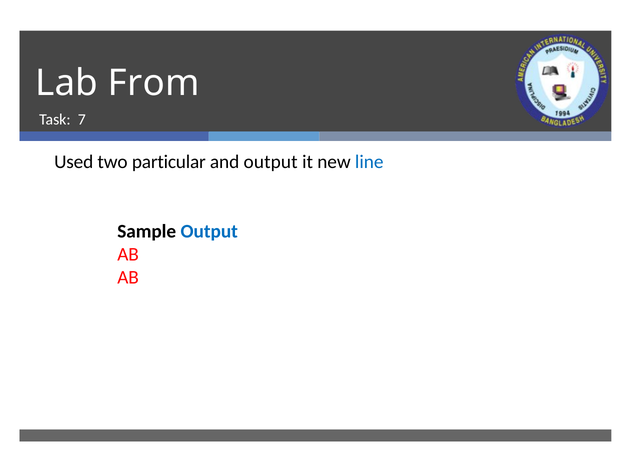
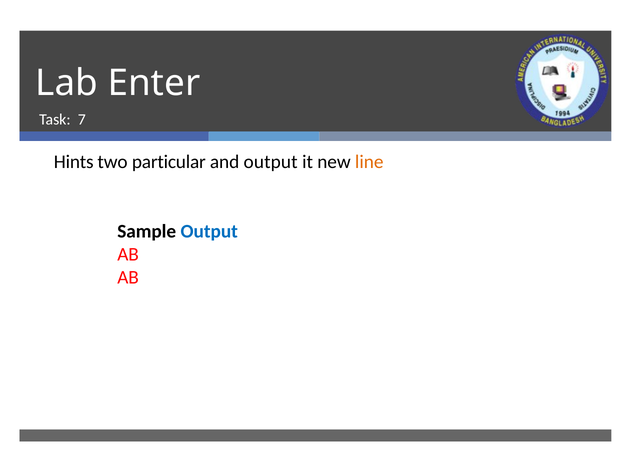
From: From -> Enter (154, 83)
Used: Used -> Hints (74, 162)
line colour: blue -> orange (369, 162)
